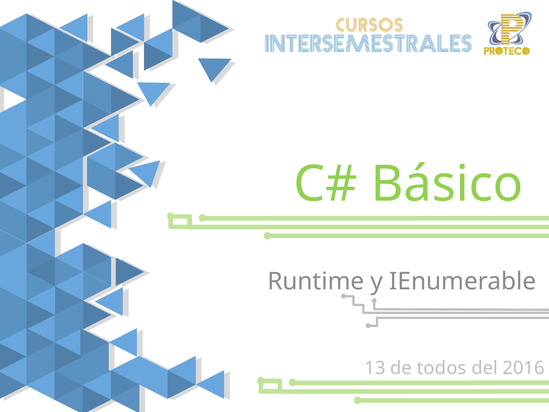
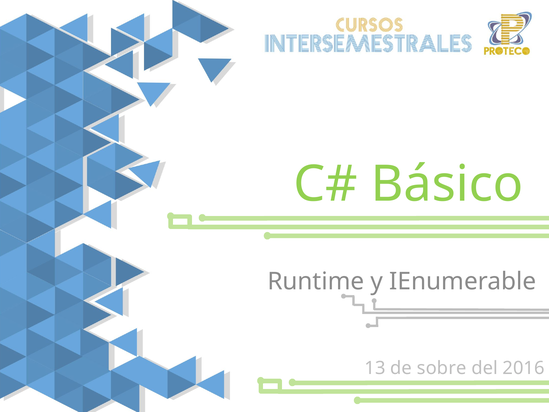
todos: todos -> sobre (442, 368)
